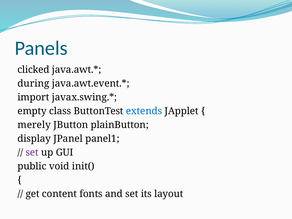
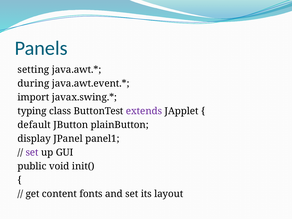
clicked: clicked -> setting (33, 70)
empty: empty -> typing (32, 111)
extends colour: blue -> purple (144, 111)
merely: merely -> default (34, 125)
